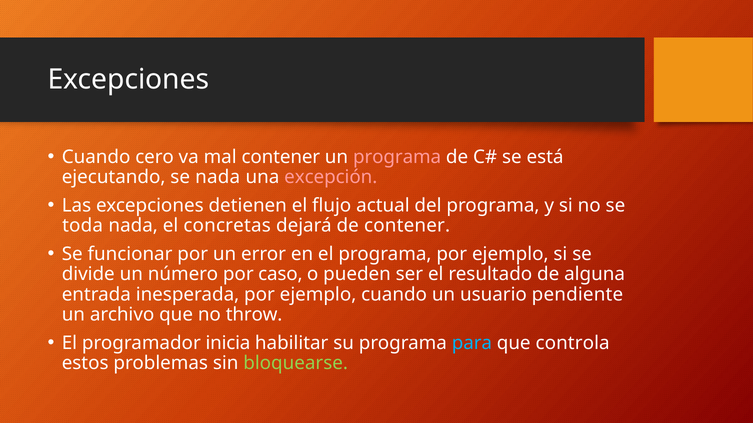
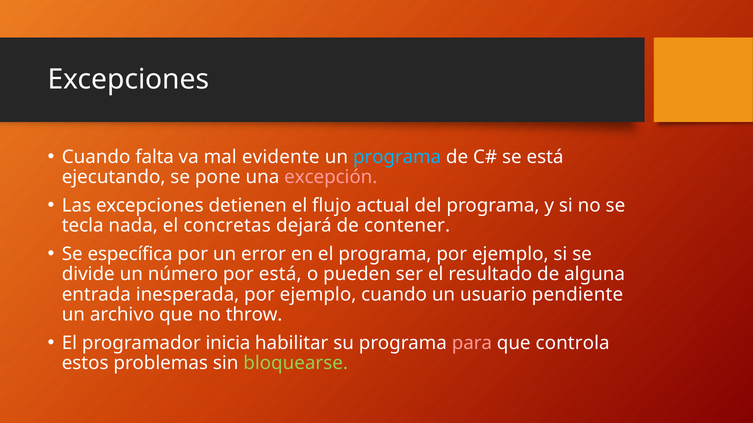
cero: cero -> falta (155, 157)
mal contener: contener -> evidente (281, 157)
programa colour: pink -> light blue (397, 157)
se nada: nada -> pone (218, 178)
toda: toda -> tecla (83, 226)
funcionar: funcionar -> específica (130, 254)
por caso: caso -> está (280, 275)
para colour: light blue -> pink (472, 343)
